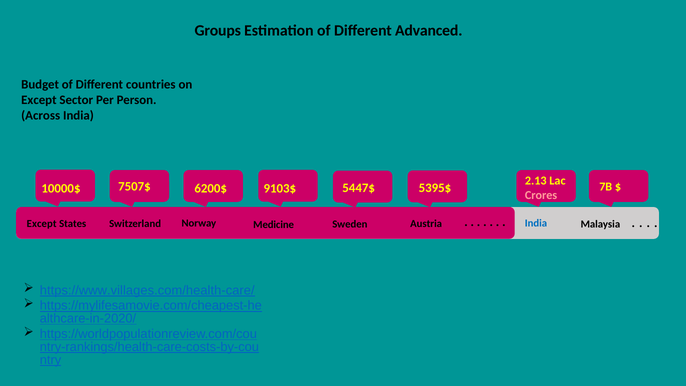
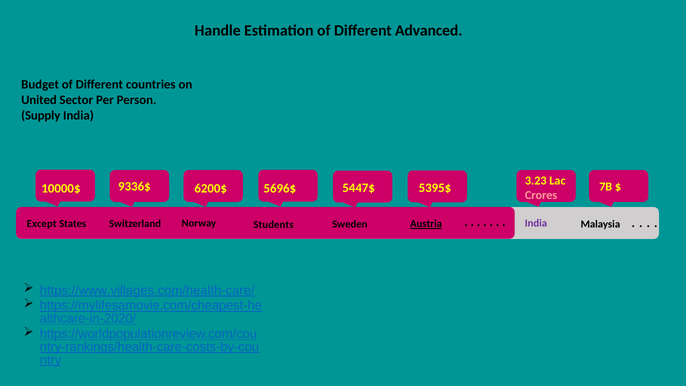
Groups: Groups -> Handle (218, 30)
Except: Except -> United (39, 100)
Across: Across -> Supply (41, 116)
2.13: 2.13 -> 3.23 (536, 181)
7507$: 7507$ -> 9336$ (134, 186)
9103$: 9103$ -> 5696$ (280, 189)
India colour: blue -> purple (536, 223)
Medicine: Medicine -> Students (273, 224)
Austria underline: none -> present (426, 224)
